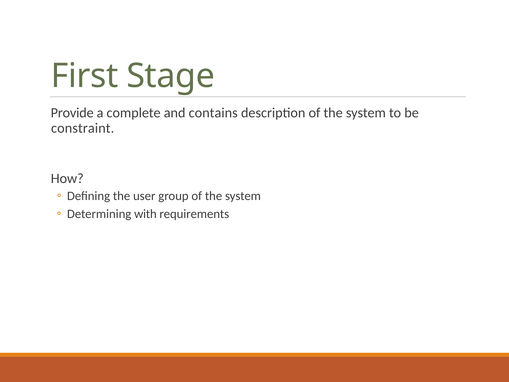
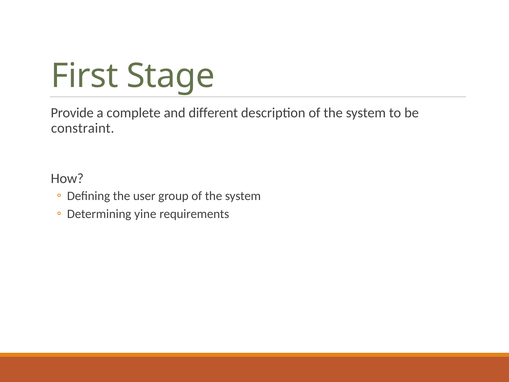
contains: contains -> different (213, 113)
with: with -> yine (145, 214)
